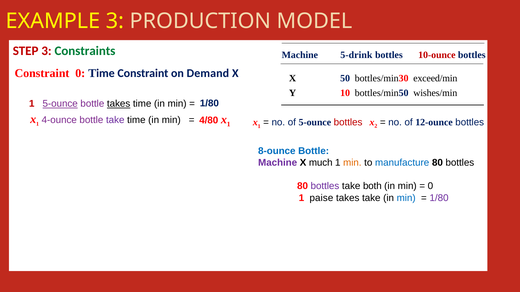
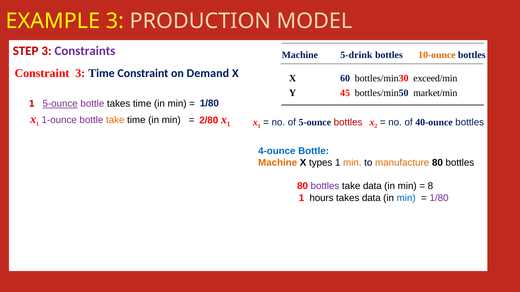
Constraints colour: green -> purple (85, 51)
10-ounce colour: red -> orange (437, 55)
Constraint 0: 0 -> 3 (80, 73)
50: 50 -> 60 (345, 78)
10: 10 -> 45 (345, 93)
wishes/min: wishes/min -> market/min (435, 93)
takes underline: present -> none (119, 104)
4-ounce: 4-ounce -> 1-ounce (59, 120)
take colour: purple -> orange (115, 120)
4/80: 4/80 -> 2/80 (209, 120)
12-ounce: 12-ounce -> 40-ounce (434, 122)
8-ounce: 8-ounce -> 4-ounce (277, 151)
Machine colour: purple -> orange (278, 163)
much: much -> types (321, 163)
manufacture colour: blue -> orange (402, 163)
take both: both -> data (372, 186)
0: 0 -> 8 (430, 186)
paise: paise -> hours (322, 198)
takes take: take -> data (371, 198)
